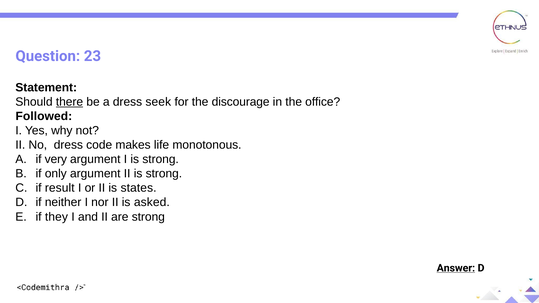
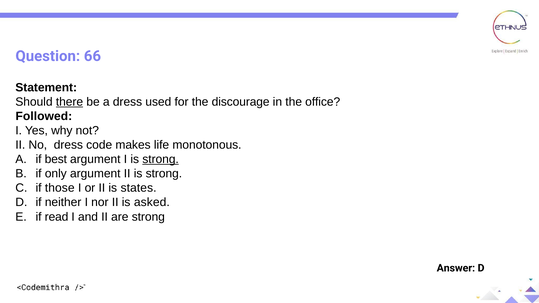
23: 23 -> 66 (92, 56)
seek: seek -> used (158, 102)
very: very -> best (56, 159)
strong underline: none -> present (161, 159)
result: result -> those (60, 188)
they: they -> read (57, 217)
Answer underline: present -> none (456, 268)
